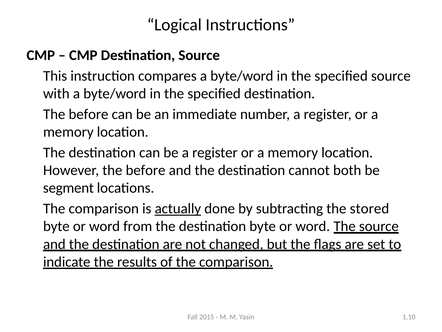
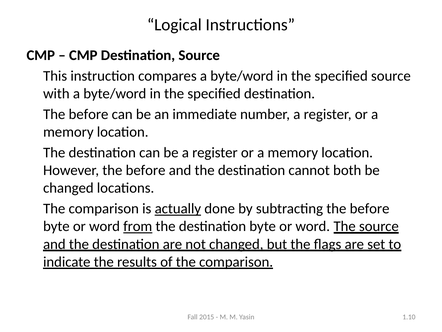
segment: segment -> changed (68, 188)
subtracting the stored: stored -> before (370, 208)
from underline: none -> present (138, 226)
